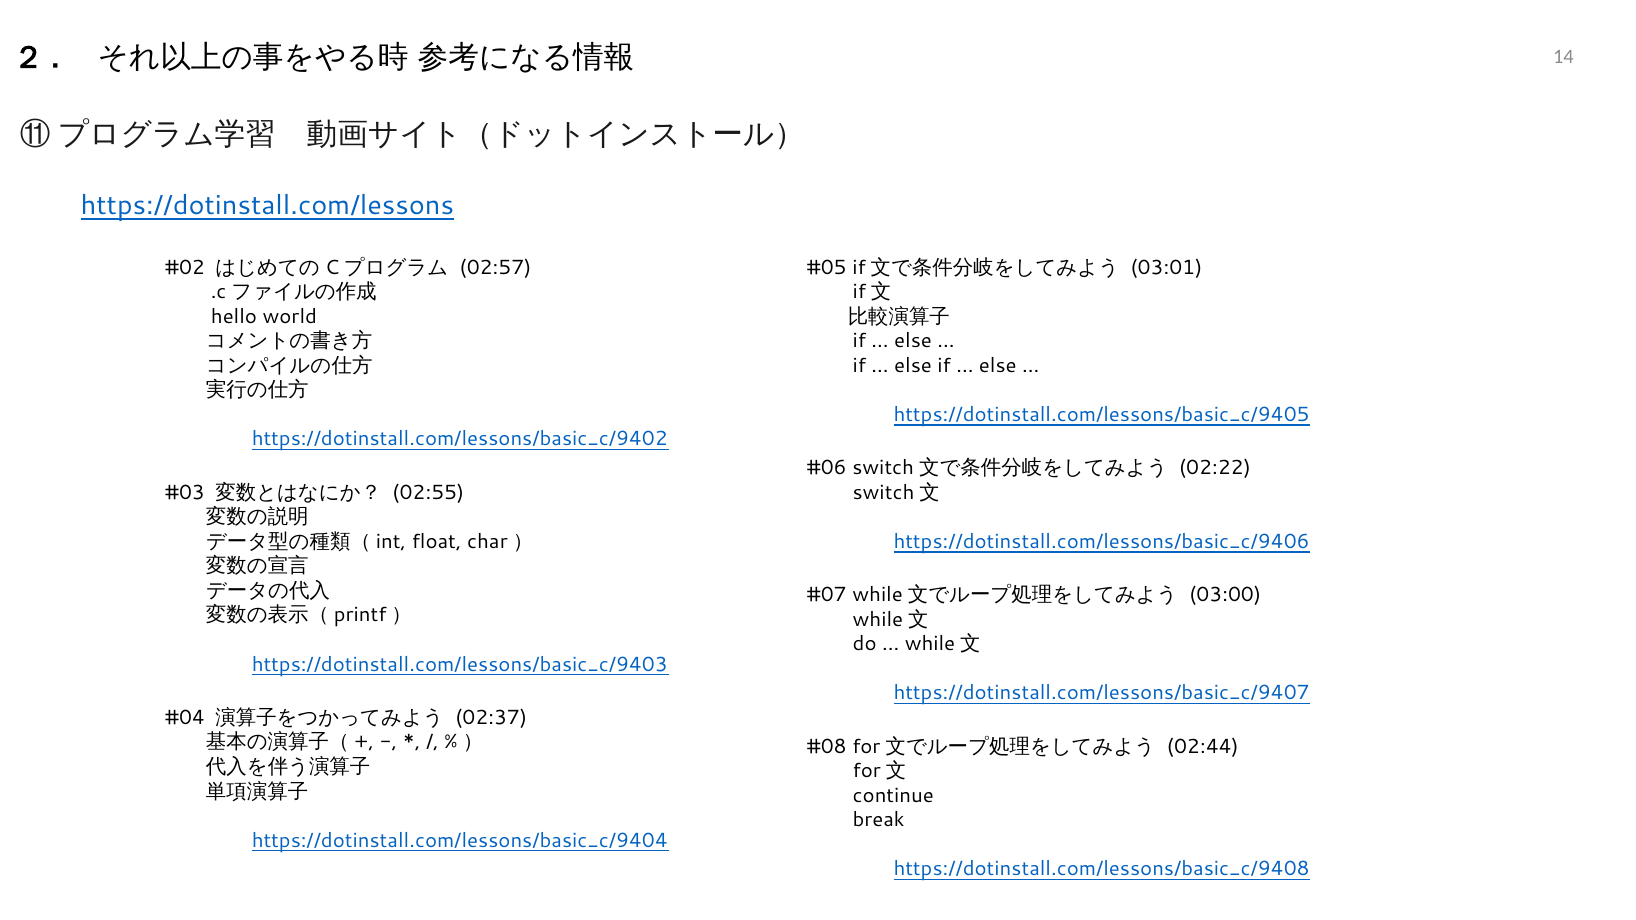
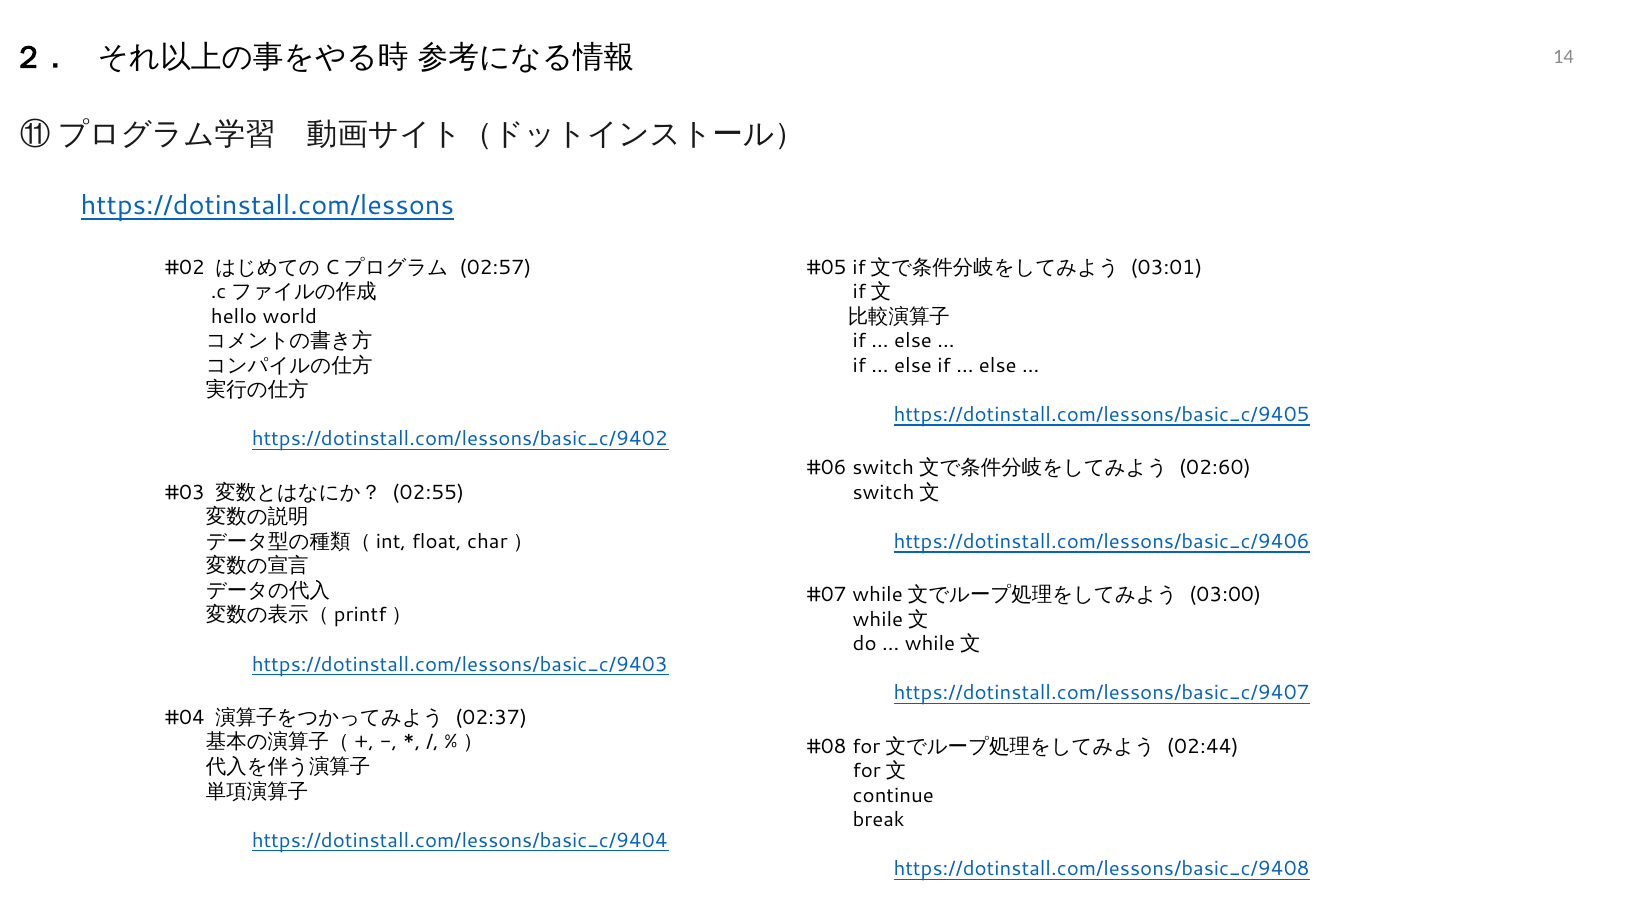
02:22: 02:22 -> 02:60 (1215, 468)
